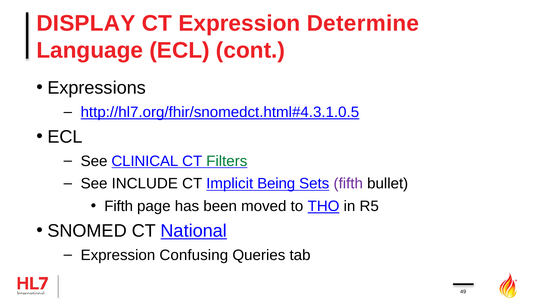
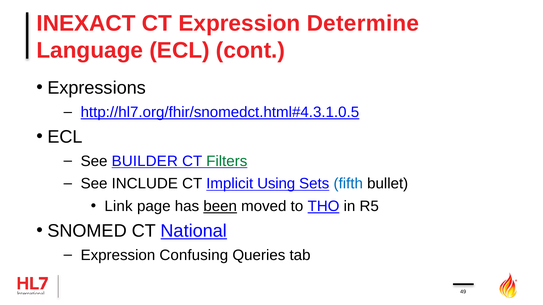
DISPLAY: DISPLAY -> INEXACT (86, 23)
CLINICAL: CLINICAL -> BUILDER (145, 161)
Being: Being -> Using (276, 184)
fifth colour: purple -> blue (348, 184)
Fifth: Fifth -> Link (119, 207)
been underline: none -> present (220, 207)
